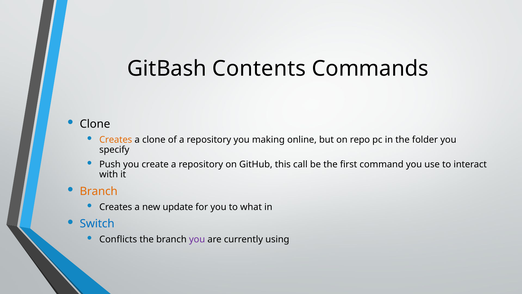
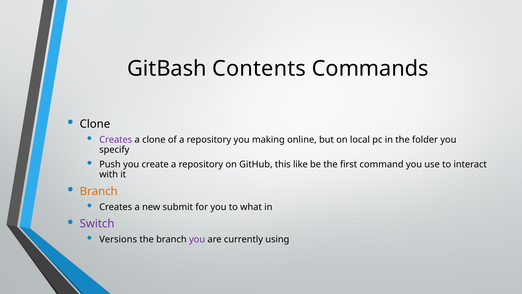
Creates colour: orange -> purple (116, 140)
repo: repo -> local (360, 140)
call: call -> like (300, 164)
update: update -> submit (178, 207)
Switch colour: blue -> purple (97, 224)
Conflicts: Conflicts -> Versions (118, 239)
